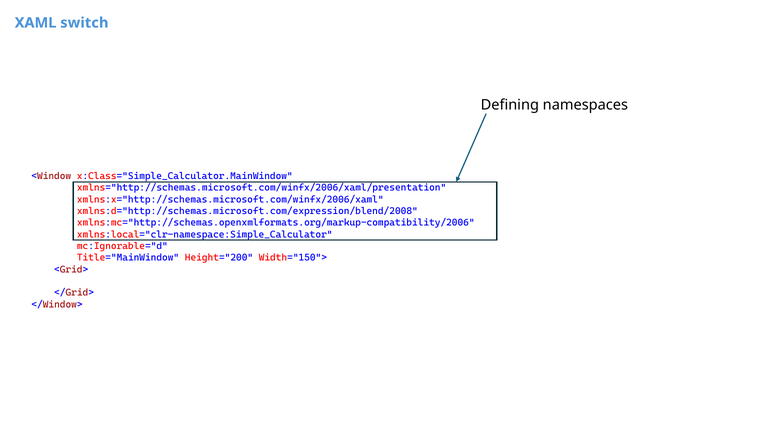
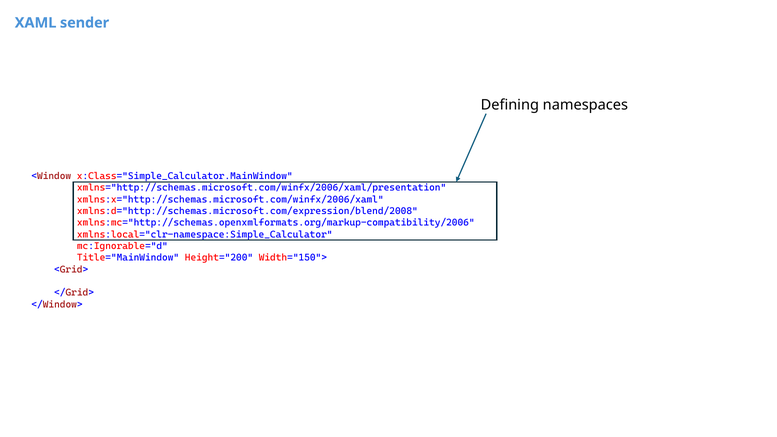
switch: switch -> sender (85, 23)
